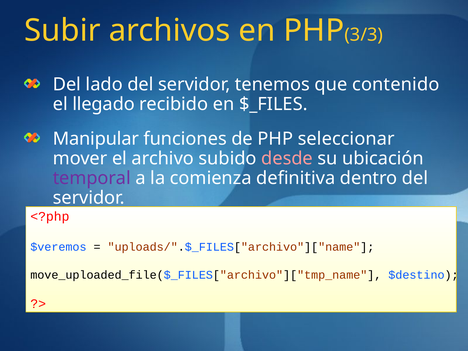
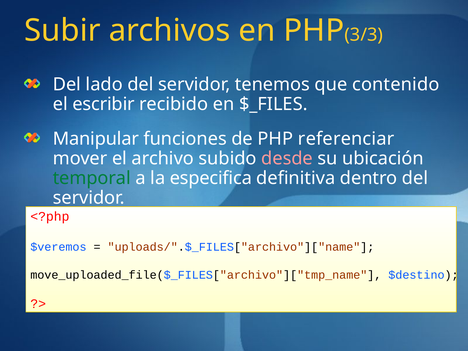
llegado: llegado -> escribir (104, 104)
seleccionar: seleccionar -> referenciar (346, 139)
temporal colour: purple -> green (92, 178)
comienza: comienza -> especifica (211, 178)
